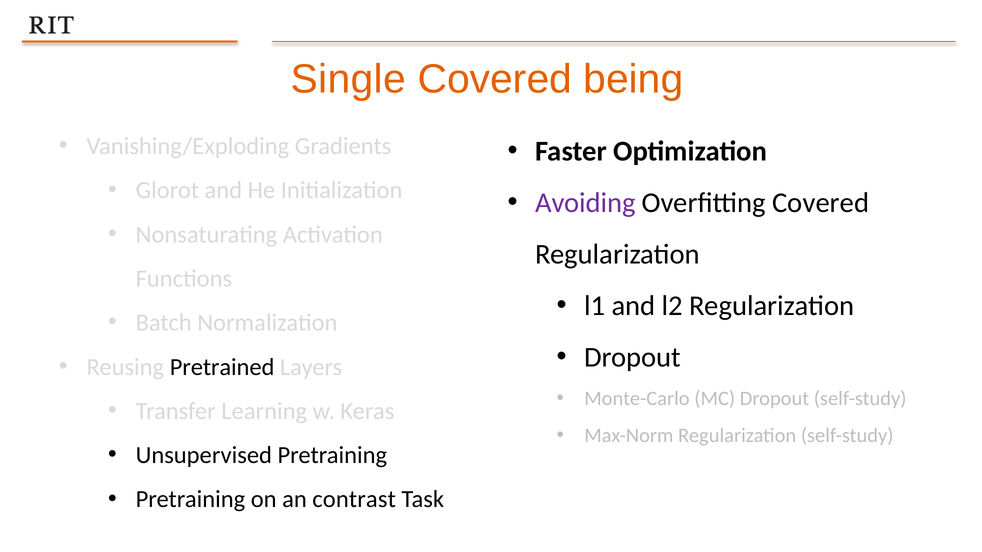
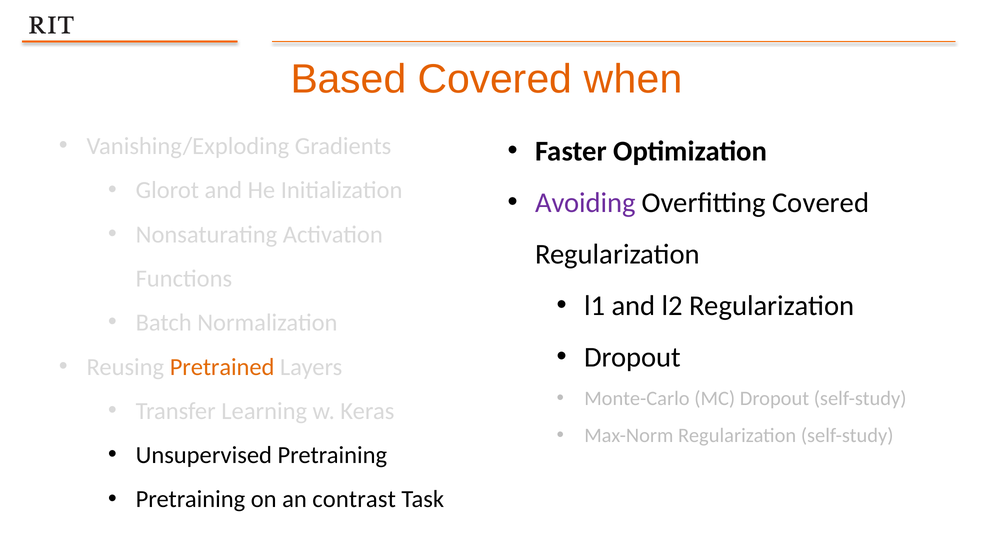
Single: Single -> Based (348, 79)
being: being -> when (633, 79)
Pretrained colour: black -> orange (222, 367)
